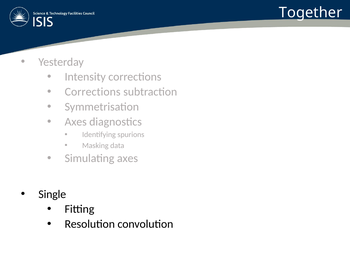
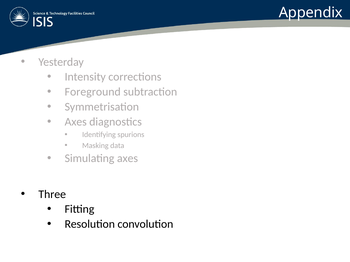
Together: Together -> Appendix (311, 13)
Corrections: Corrections -> Foreground (93, 92)
Single: Single -> Three (52, 195)
